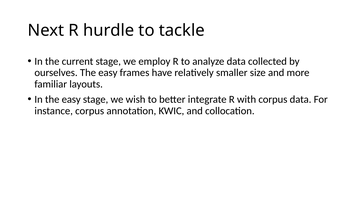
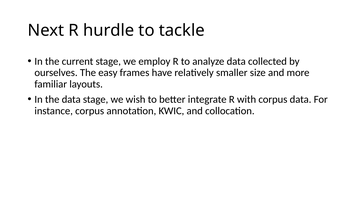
In the easy: easy -> data (71, 99)
